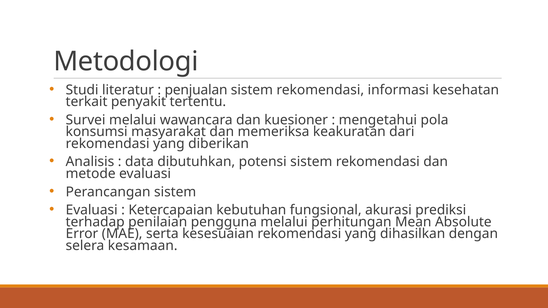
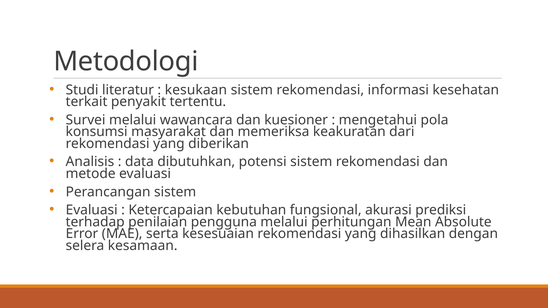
penjualan: penjualan -> kesukaan (196, 90)
